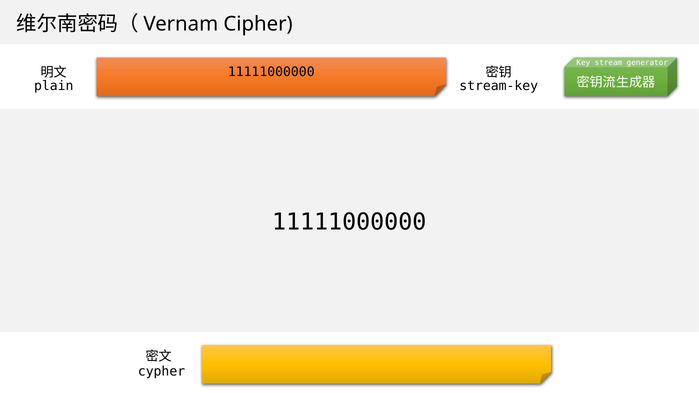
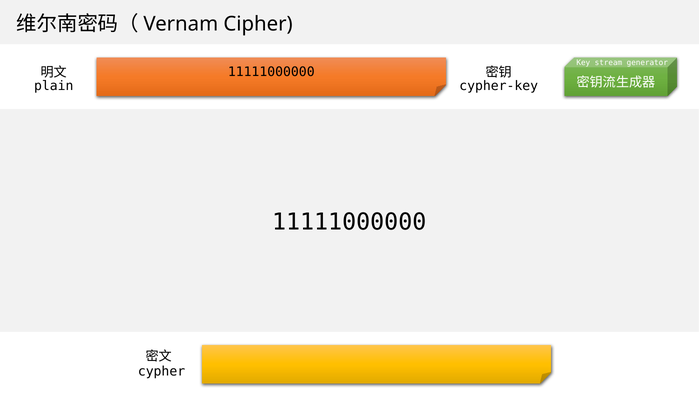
stream-key: stream-key -> cypher-key (499, 86)
